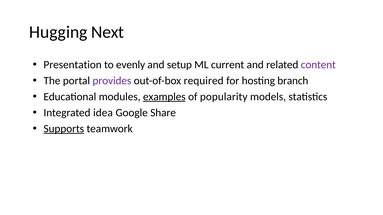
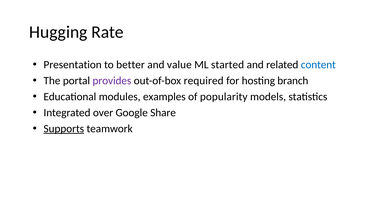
Next: Next -> Rate (108, 32)
evenly: evenly -> better (131, 65)
setup: setup -> value (179, 65)
current: current -> started (228, 65)
content colour: purple -> blue (318, 65)
examples underline: present -> none (164, 97)
idea: idea -> over (103, 113)
